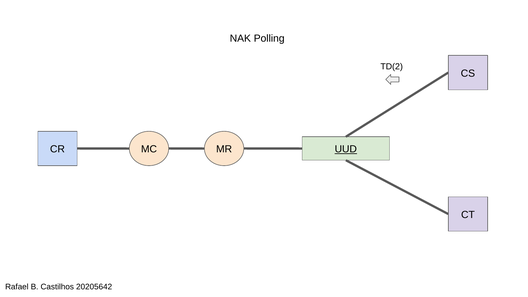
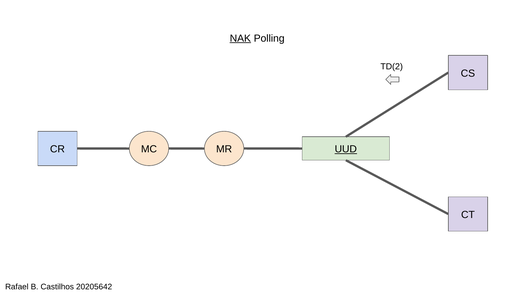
NAK underline: none -> present (240, 38)
